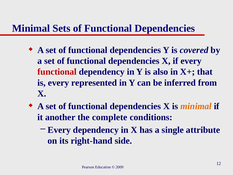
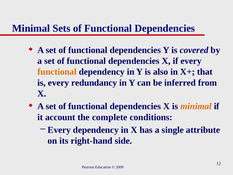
functional colour: red -> orange (57, 72)
represented: represented -> redundancy (94, 83)
another: another -> account (60, 117)
